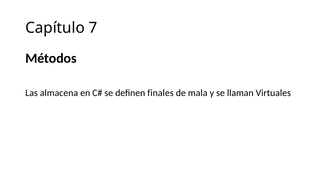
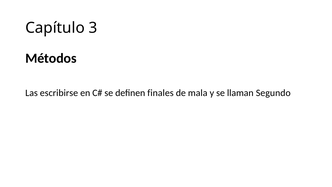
7: 7 -> 3 (93, 28)
almacena: almacena -> escribirse (59, 93)
Virtuales: Virtuales -> Segundo (273, 93)
